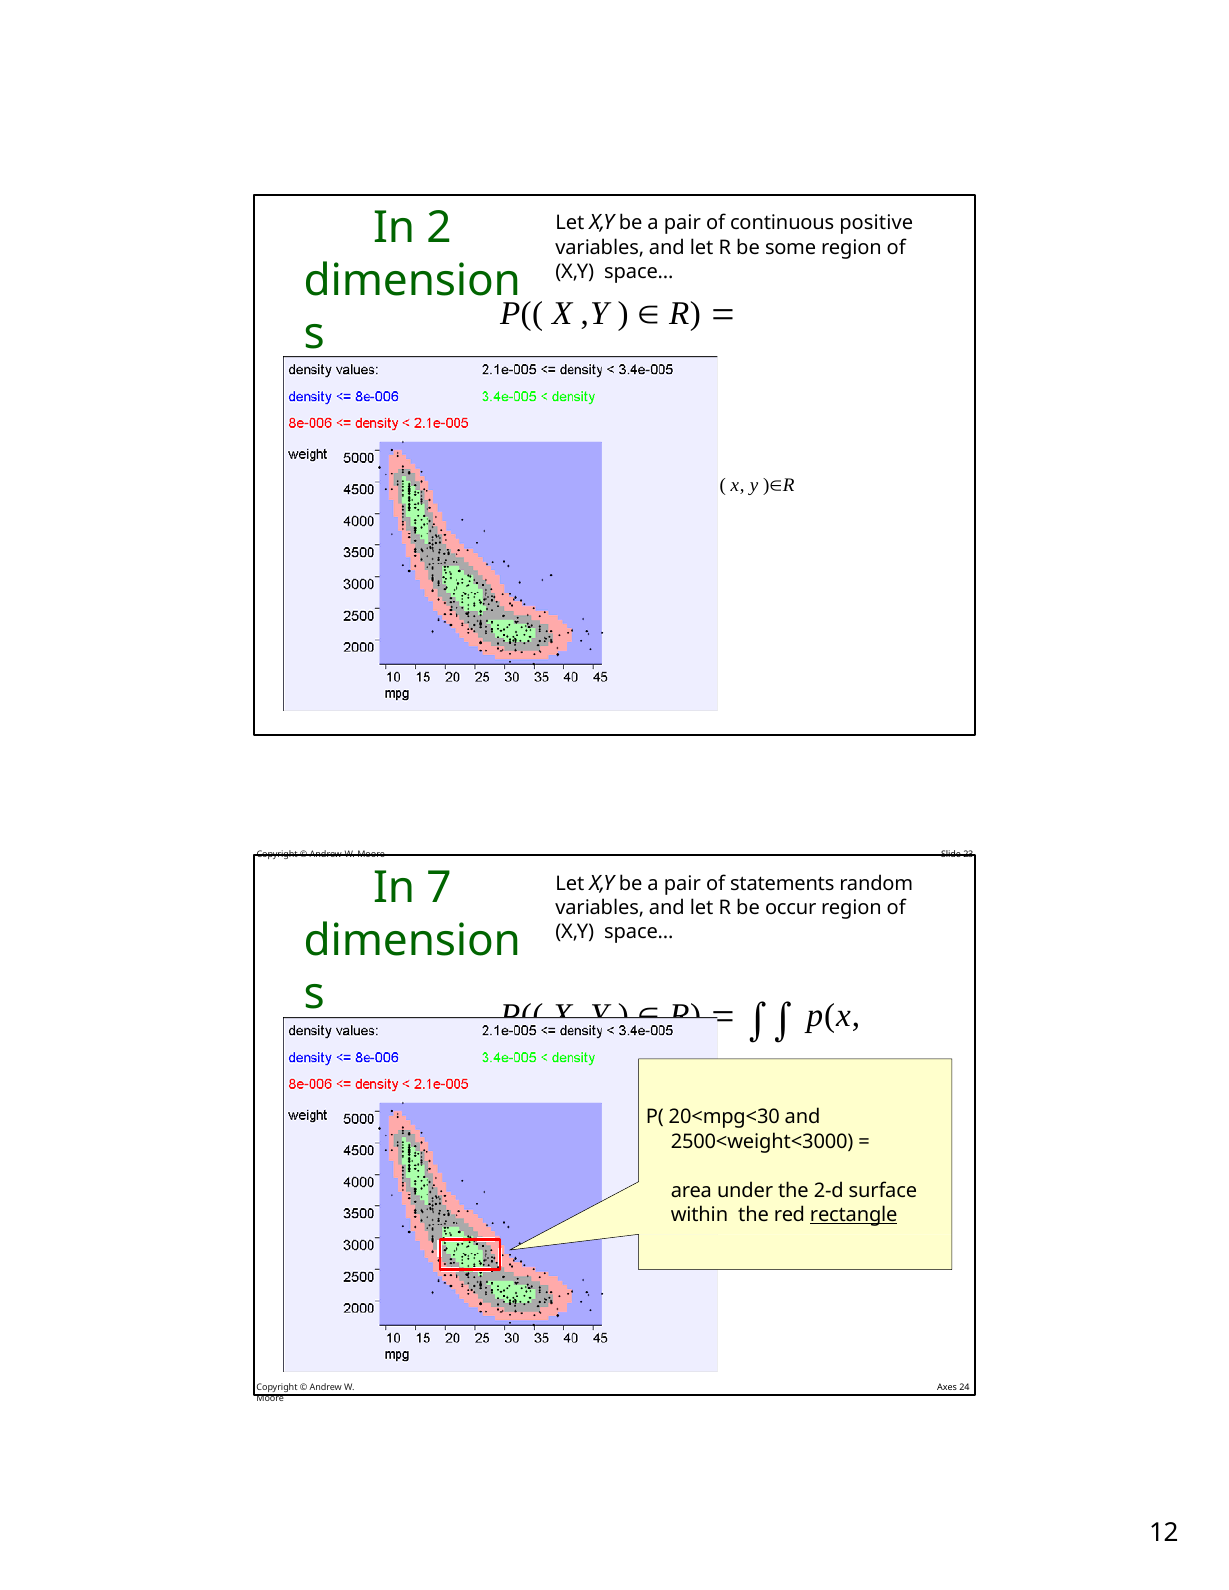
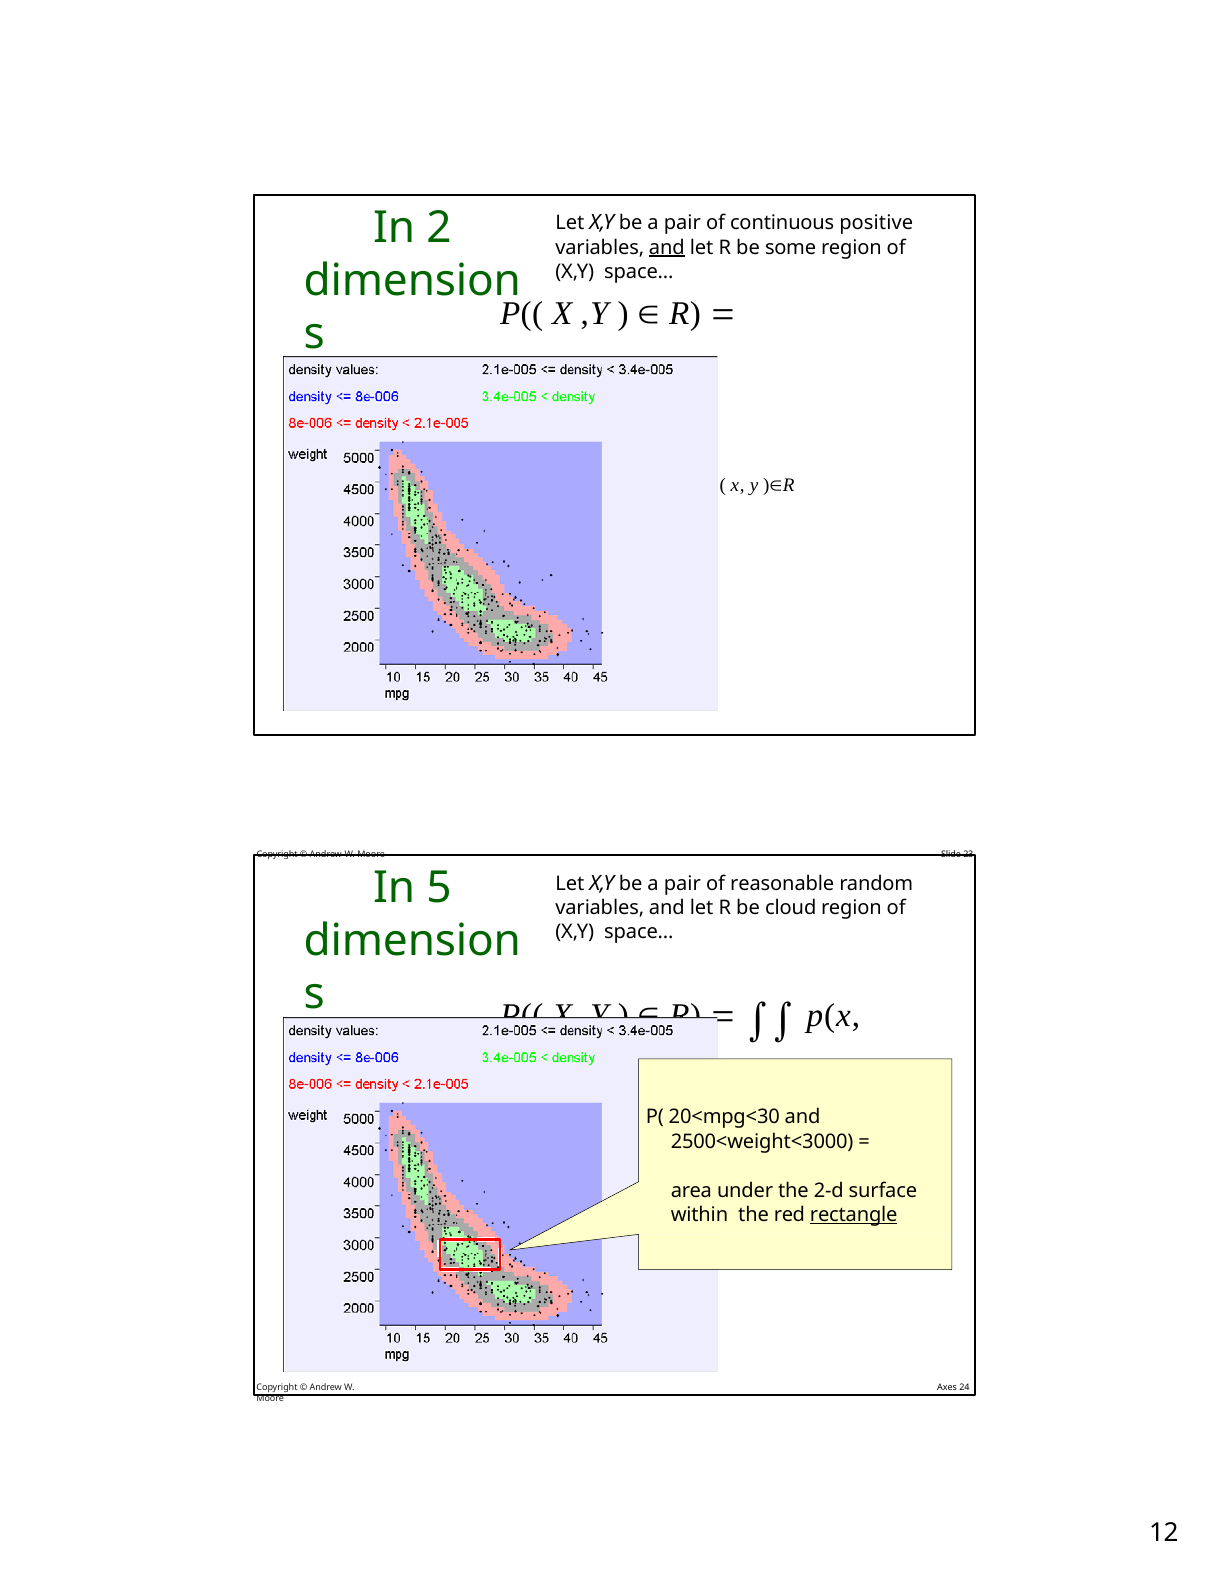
and underline: none -> present (667, 247)
7: 7 -> 5 (439, 888)
statements: statements -> reasonable (782, 884)
occur: occur -> cloud (791, 908)
